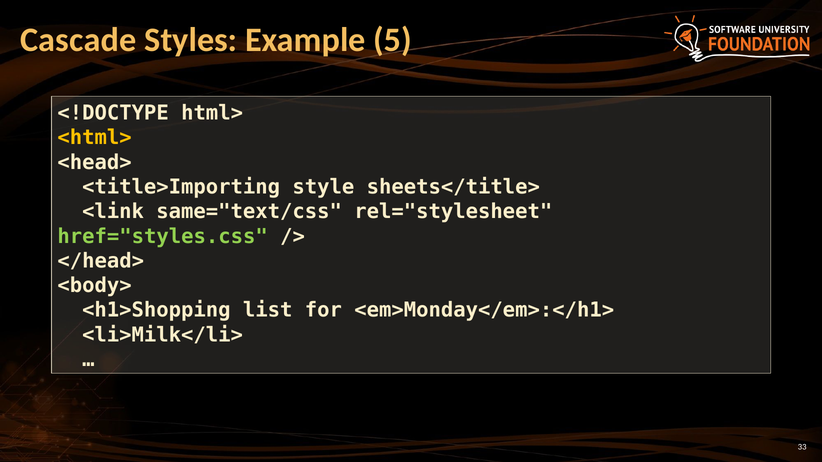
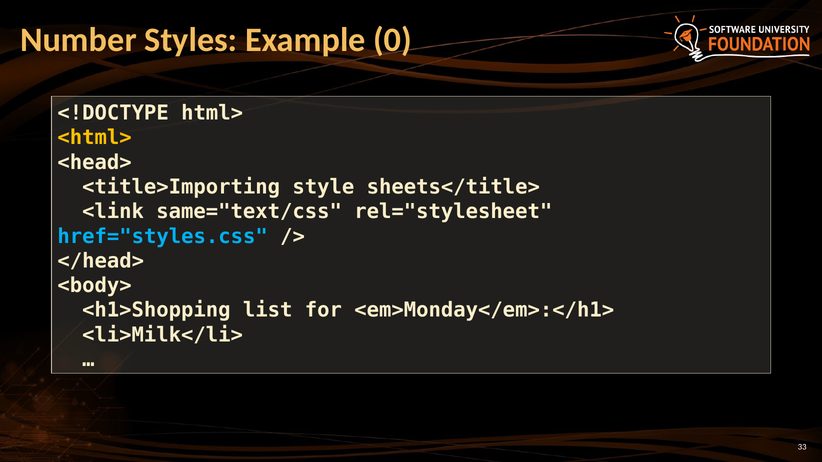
Cascade: Cascade -> Number (78, 40)
5: 5 -> 0 (393, 40)
href="styles.css colour: light green -> light blue (163, 236)
